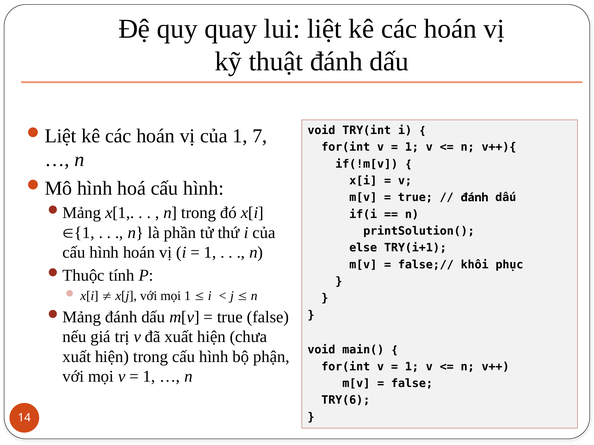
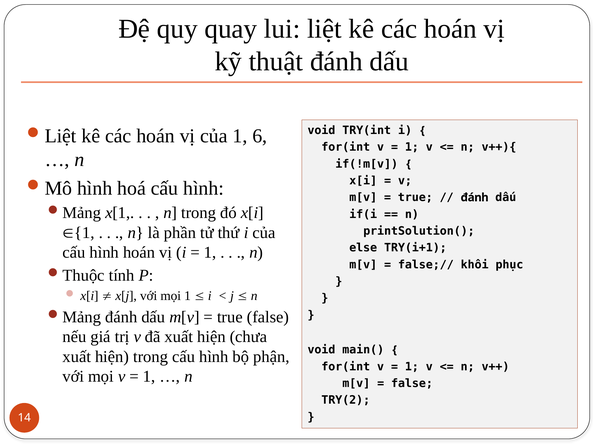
7: 7 -> 6 (260, 136)
TRY(6: TRY(6 -> TRY(2 (346, 401)
